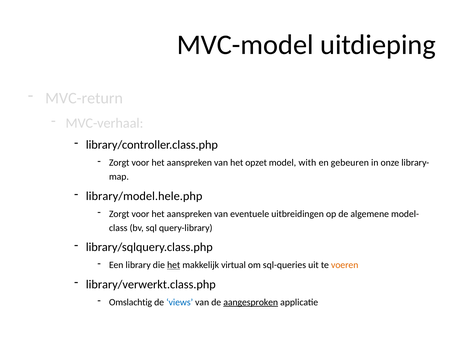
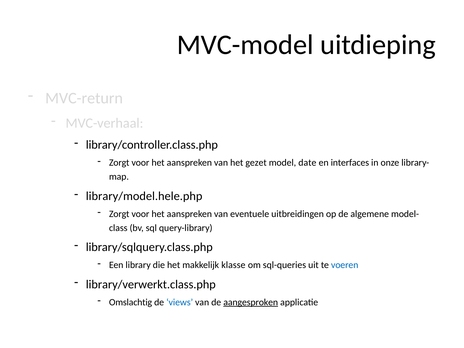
opzet: opzet -> gezet (256, 163)
with: with -> date (307, 163)
gebeuren: gebeuren -> interfaces (350, 163)
het underline: present -> none (174, 265)
virtual: virtual -> klasse (233, 265)
voeren colour: orange -> blue (345, 265)
